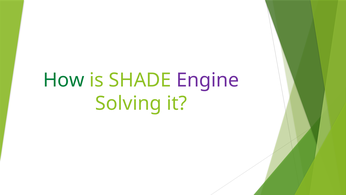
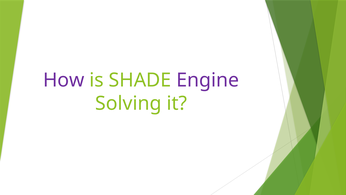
How colour: green -> purple (64, 80)
